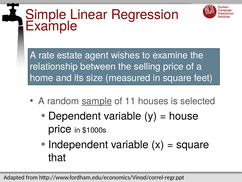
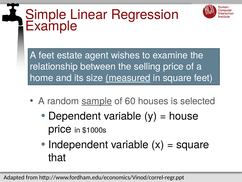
A rate: rate -> feet (47, 55)
measured underline: none -> present (128, 78)
11: 11 -> 60 (130, 101)
